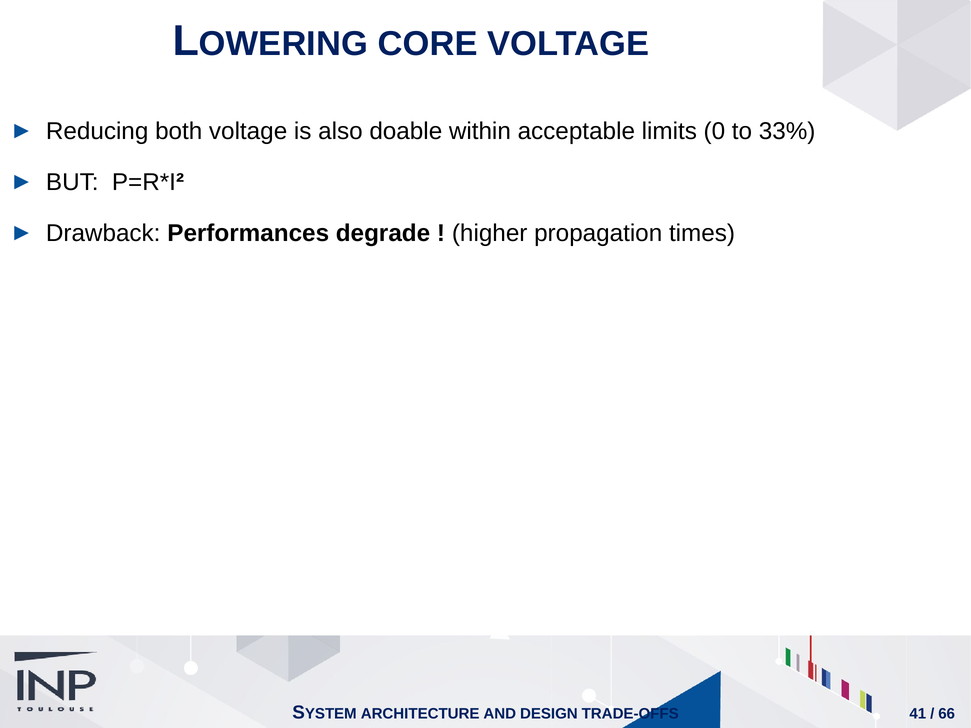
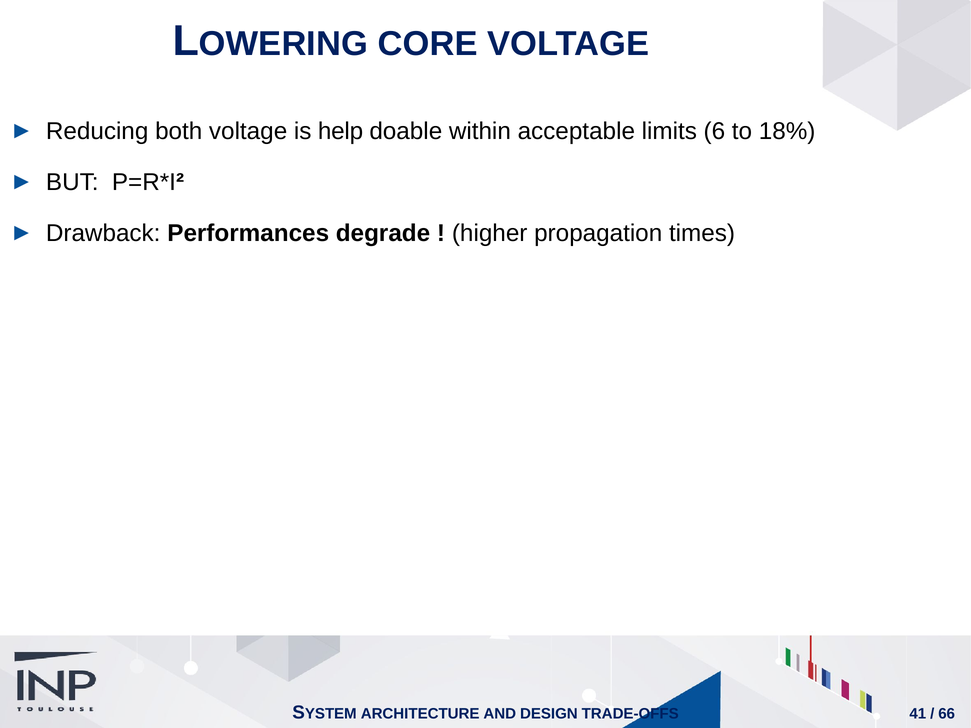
also: also -> help (341, 131)
0: 0 -> 6 (714, 131)
33%: 33% -> 18% (787, 131)
